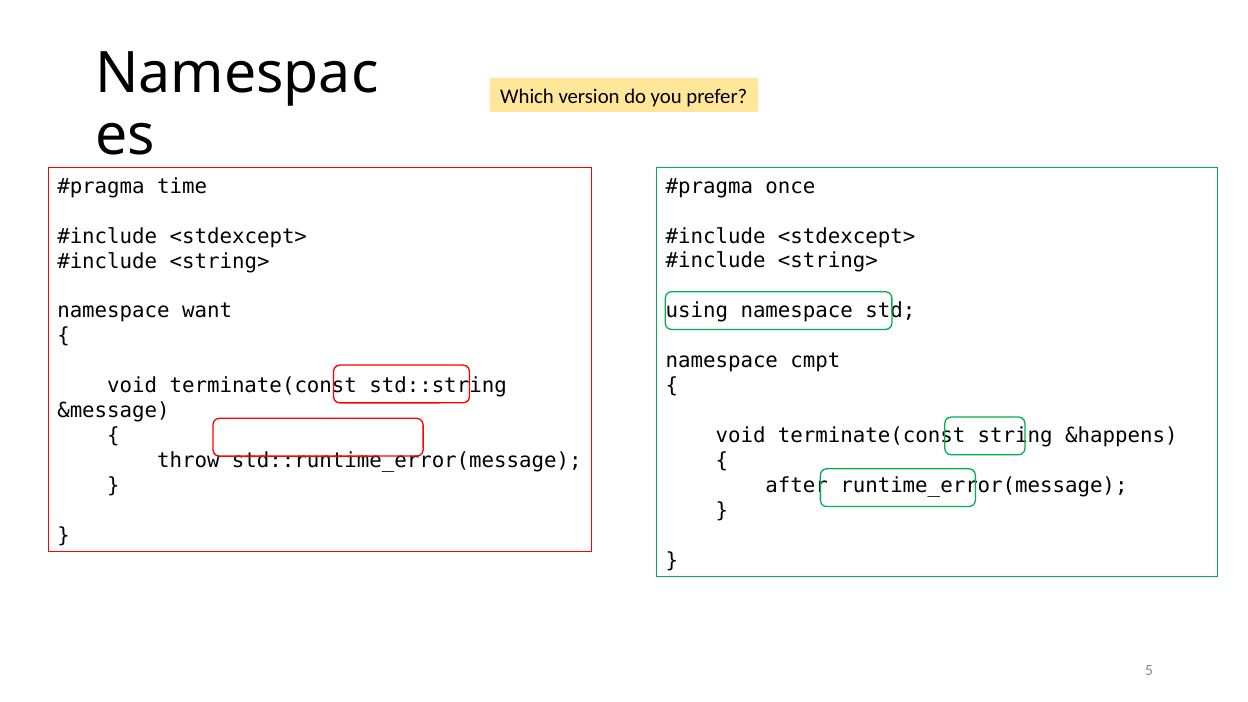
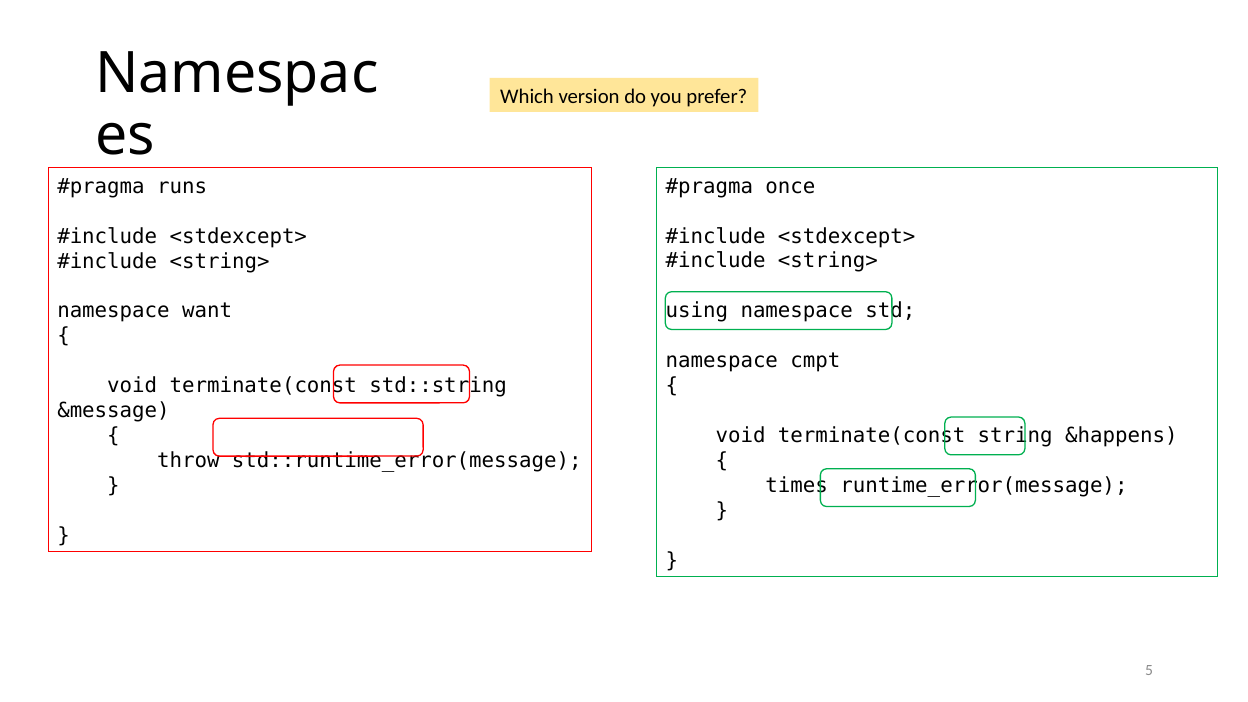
time: time -> runs (182, 186)
after: after -> times (797, 486)
